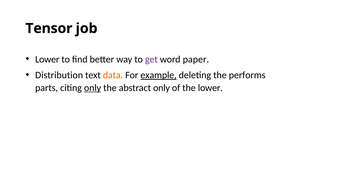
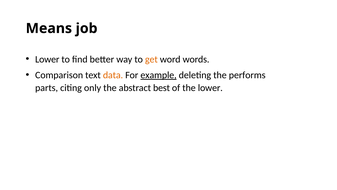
Tensor: Tensor -> Means (49, 28)
get colour: purple -> orange (151, 59)
paper: paper -> words (196, 59)
Distribution: Distribution -> Comparison (59, 75)
only underline: present -> none (93, 88)
abstract only: only -> best (162, 88)
